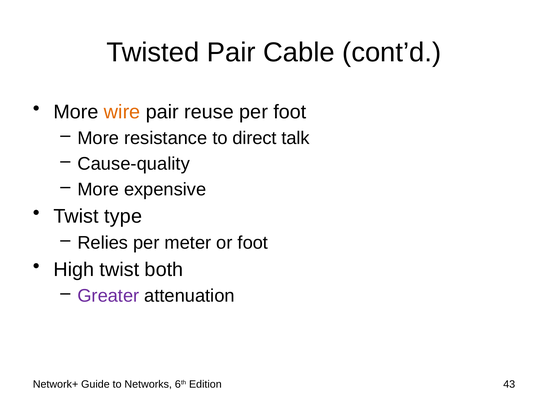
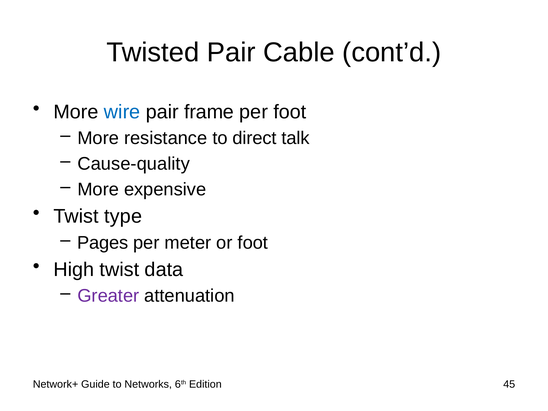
wire colour: orange -> blue (122, 112)
reuse: reuse -> frame (209, 112)
Relies: Relies -> Pages (103, 243)
both: both -> data (164, 270)
43: 43 -> 45 (509, 384)
